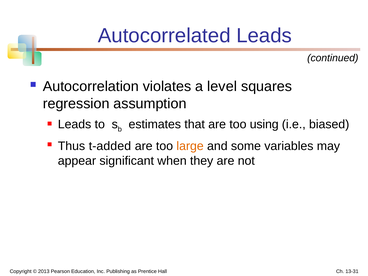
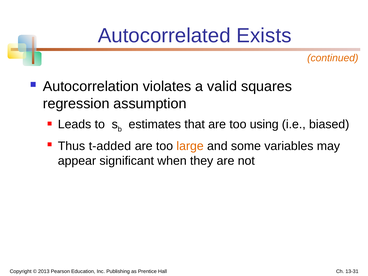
Autocorrelated Leads: Leads -> Exists (264, 36)
continued colour: black -> orange (333, 58)
level: level -> valid (222, 87)
